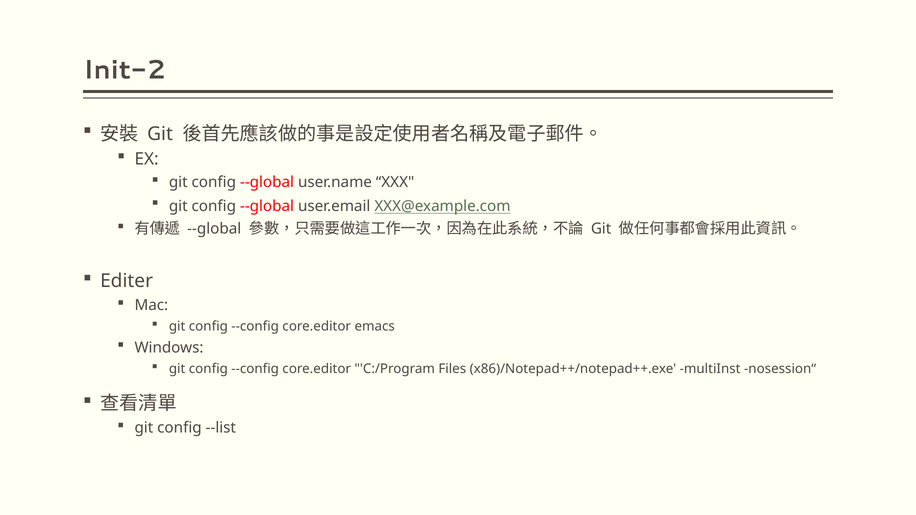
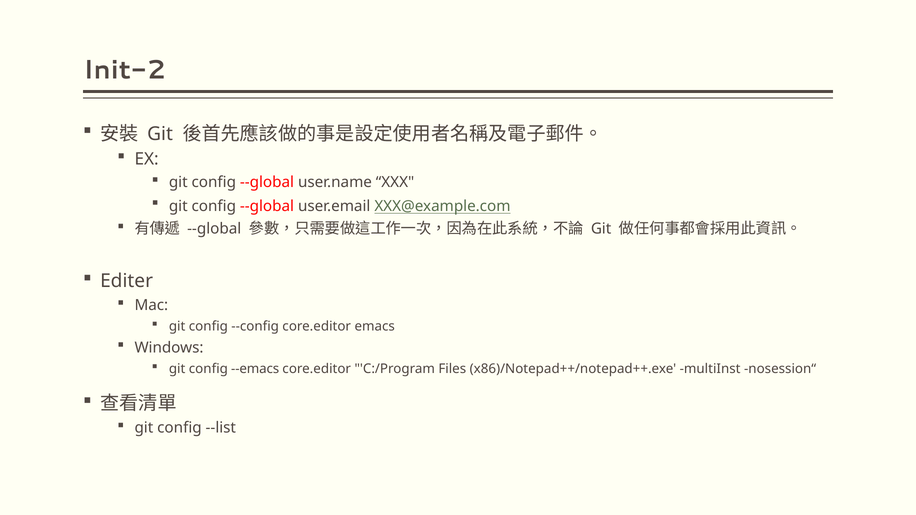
--config: --config -> --emacs (255, 369)
